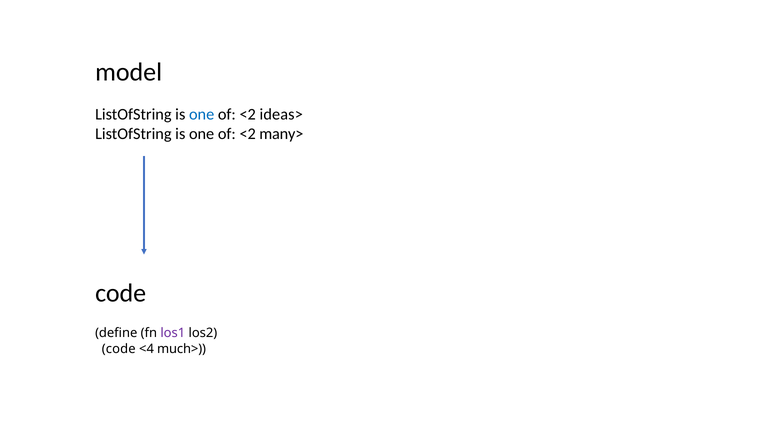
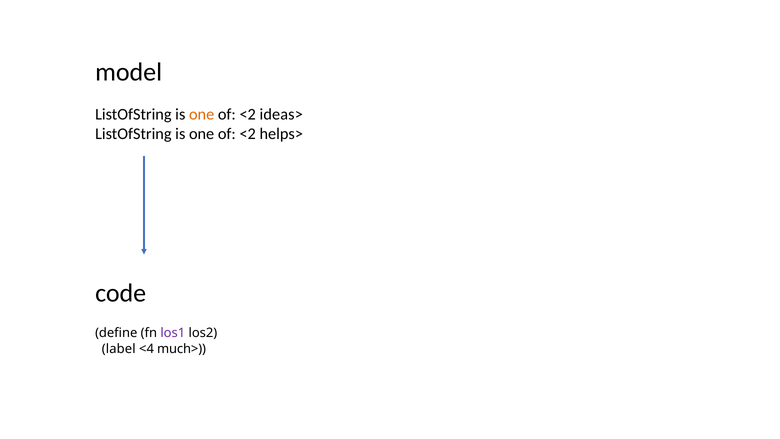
one colour: blue -> orange (202, 114)
many>: many> -> helps> (281, 134)
code: code -> label (119, 349)
